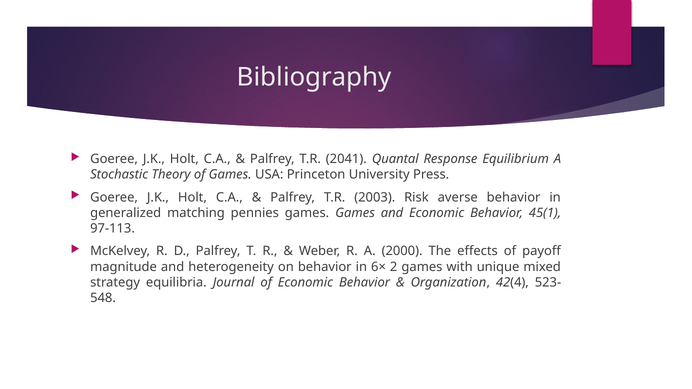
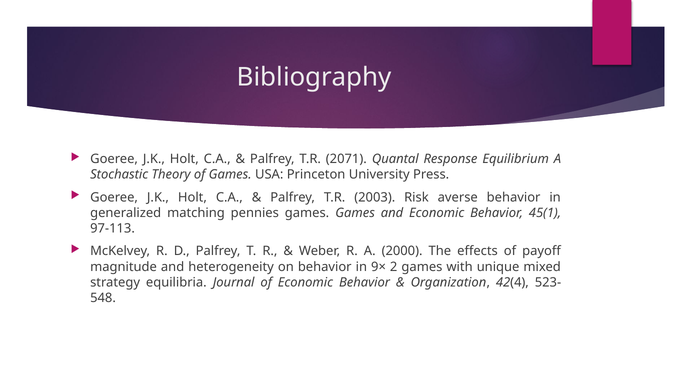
2041: 2041 -> 2071 (346, 159)
6×: 6× -> 9× (379, 267)
